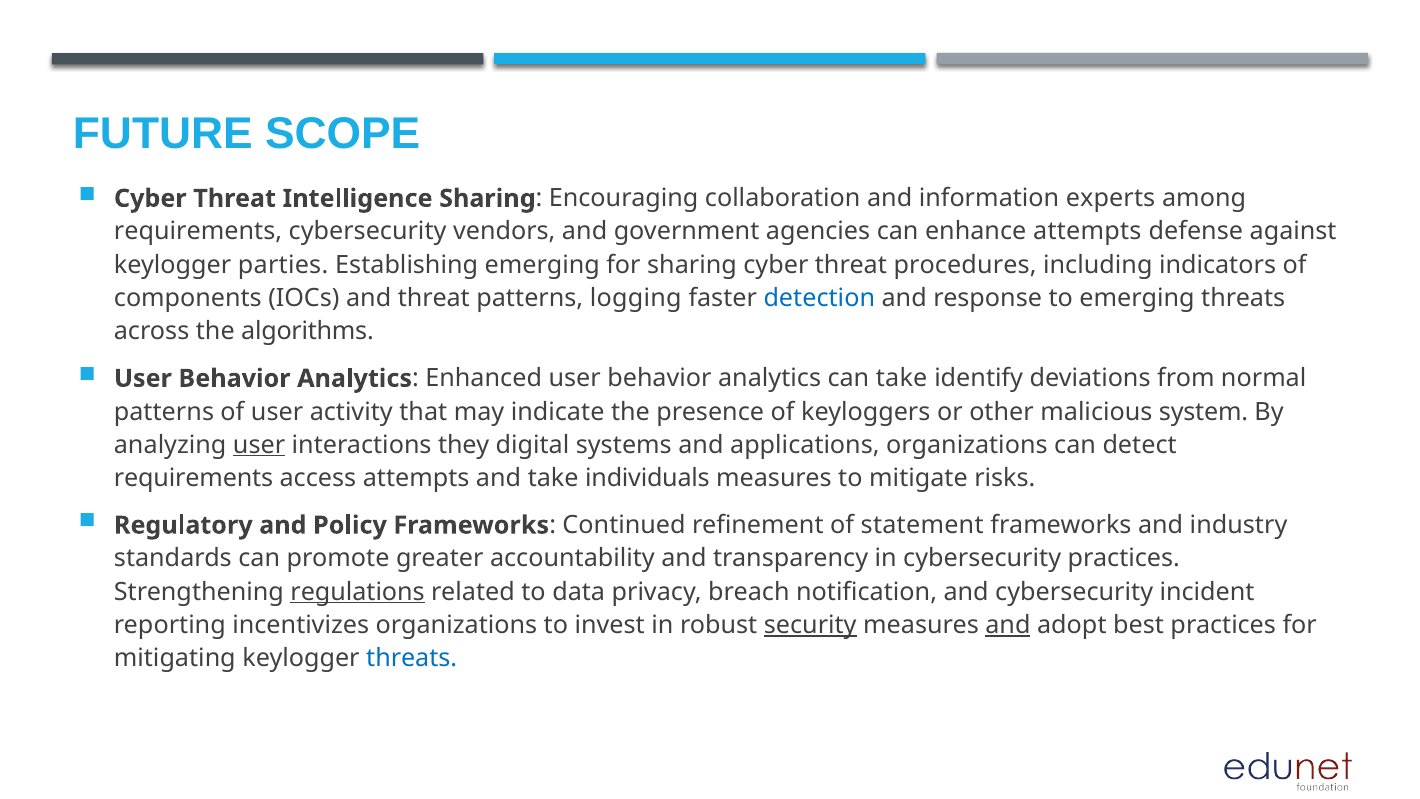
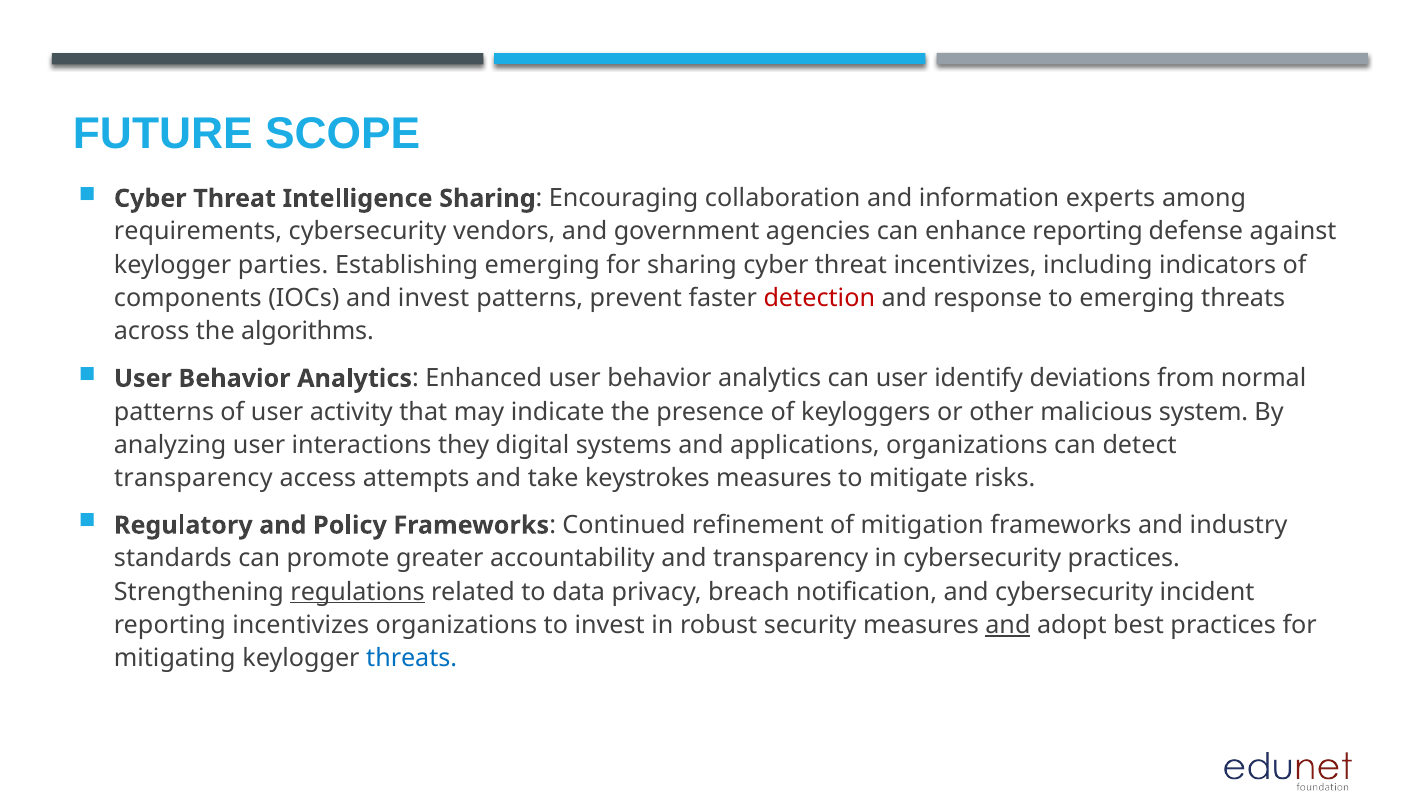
enhance attempts: attempts -> reporting (1088, 232)
threat procedures: procedures -> incentivizes (965, 265)
and threat: threat -> invest (434, 298)
logging: logging -> prevent (636, 298)
detection colour: blue -> red (819, 298)
can take: take -> user (902, 378)
user underline: present -> none (259, 445)
requirements: requirements -> transparency (193, 478)
individuals: individuals -> keystrokes (647, 478)
statement: statement -> mitigation (922, 525)
security underline: present -> none (810, 625)
